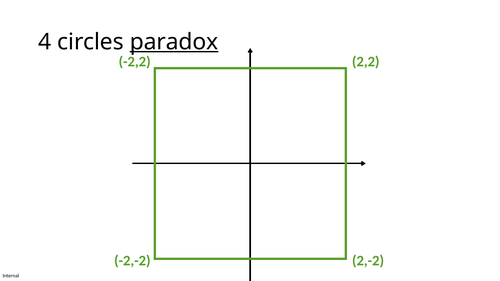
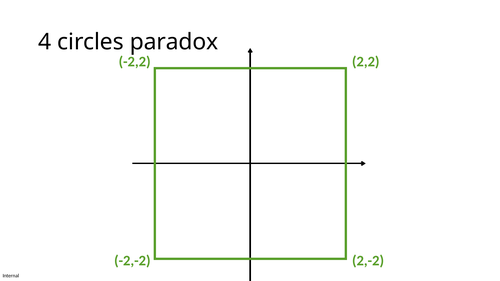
paradox underline: present -> none (174, 42)
